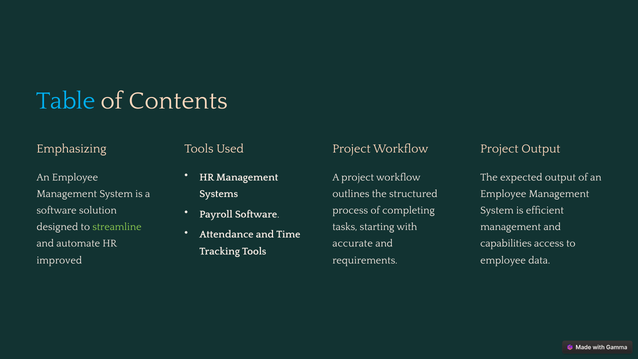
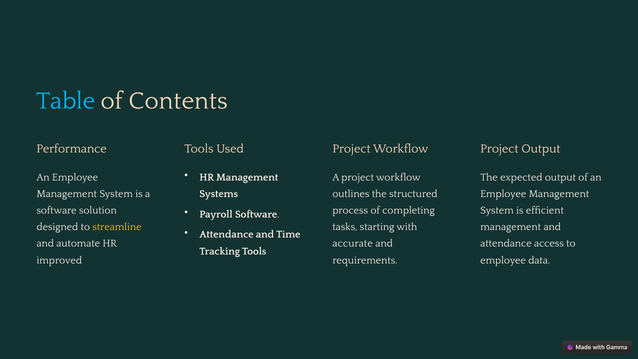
Emphasizing: Emphasizing -> Performance (72, 149)
streamline colour: light green -> yellow (117, 227)
capabilities: capabilities -> attendance (506, 244)
